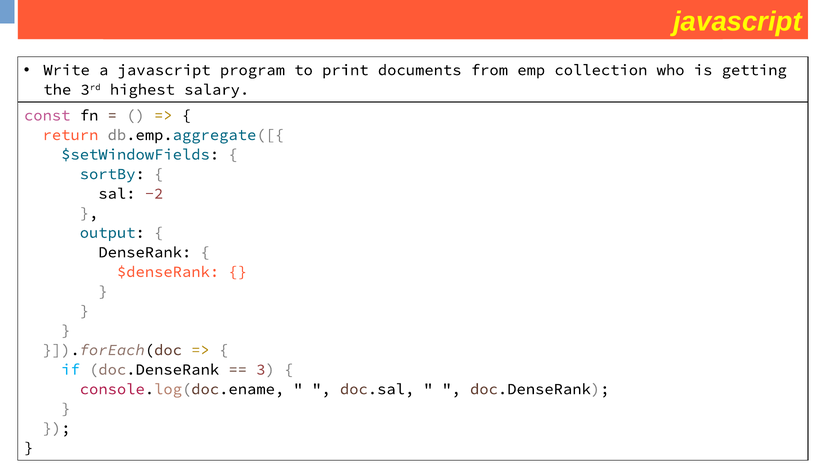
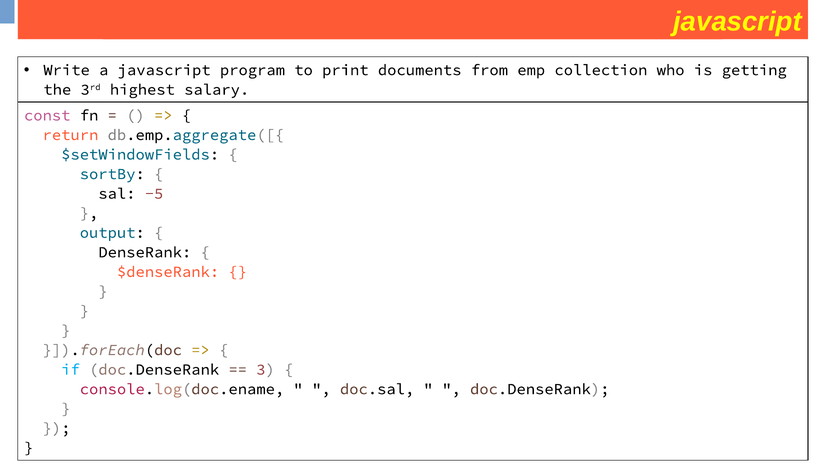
-2: -2 -> -5 (154, 193)
